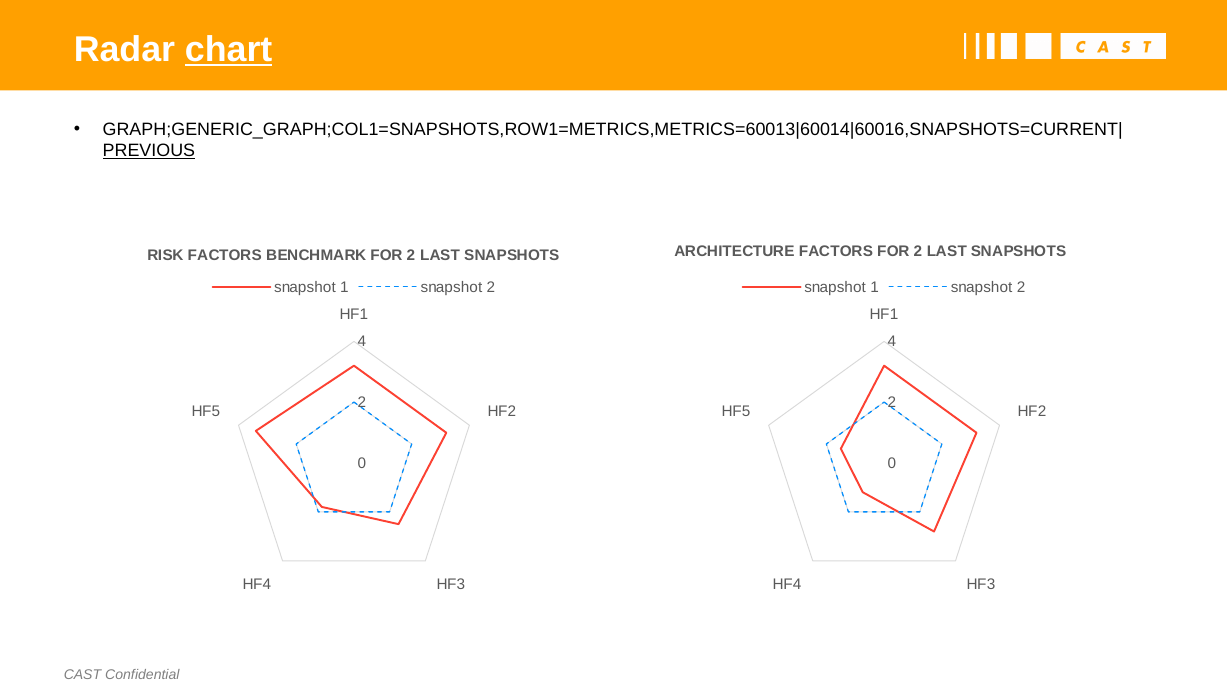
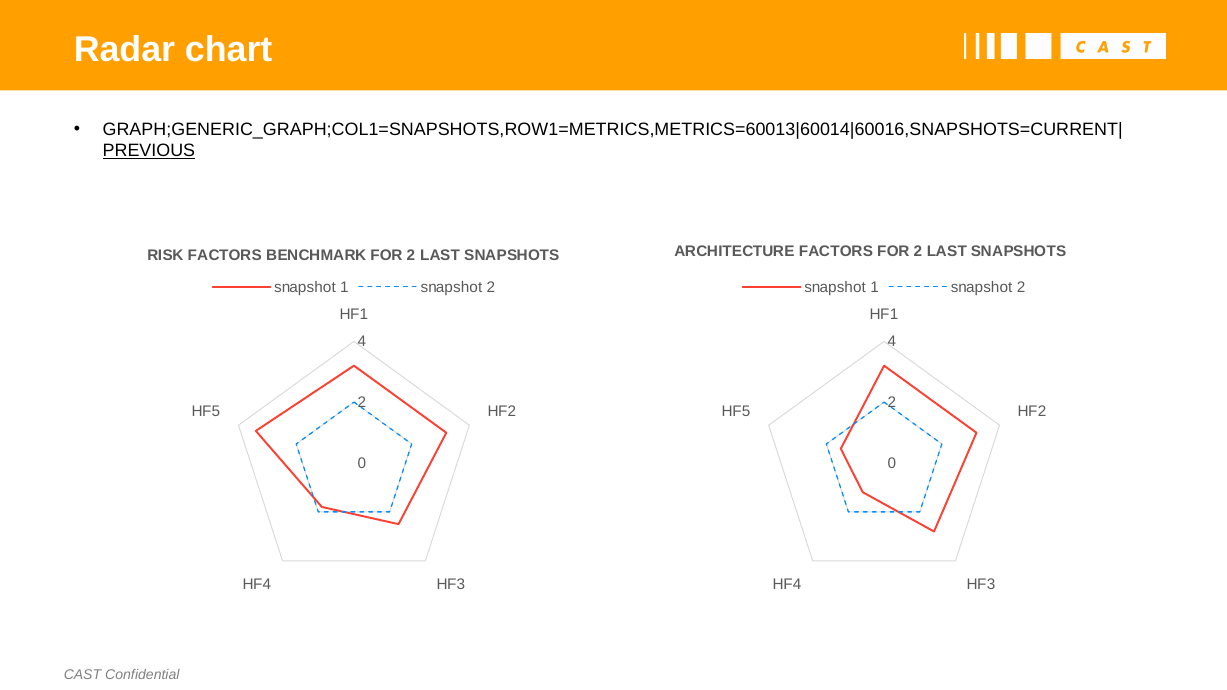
chart underline: present -> none (229, 50)
